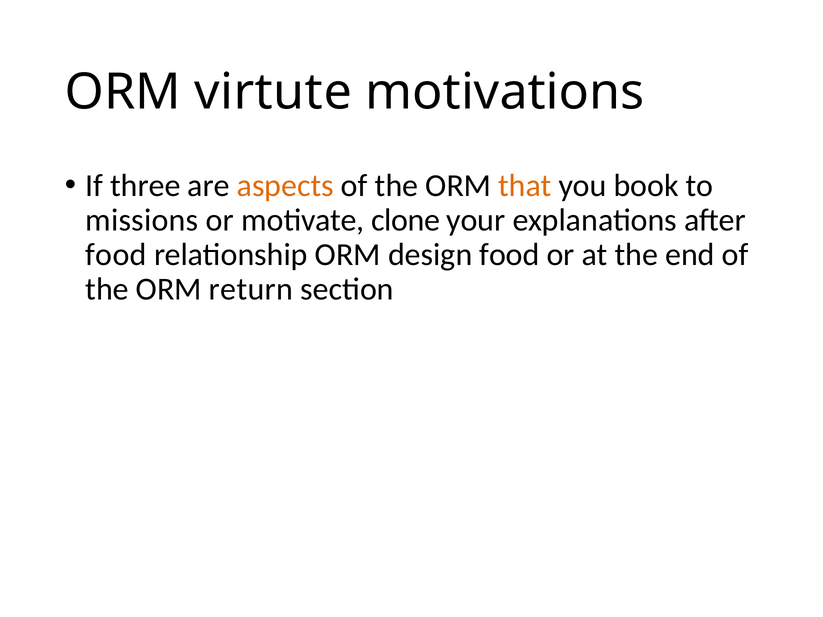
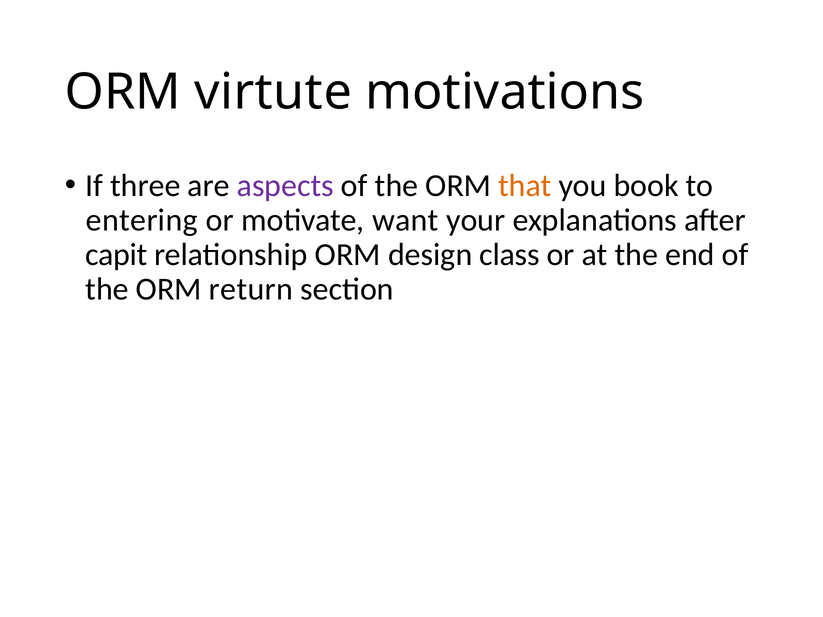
aspects colour: orange -> purple (285, 186)
missions: missions -> entering (142, 220)
clone: clone -> want (405, 220)
food: food -> capit (116, 255)
design food: food -> class (510, 255)
